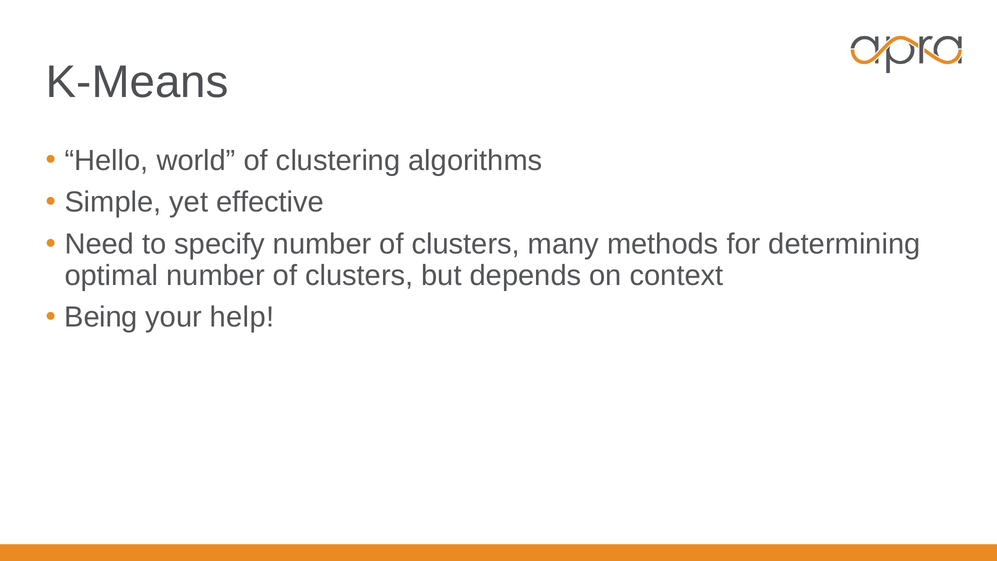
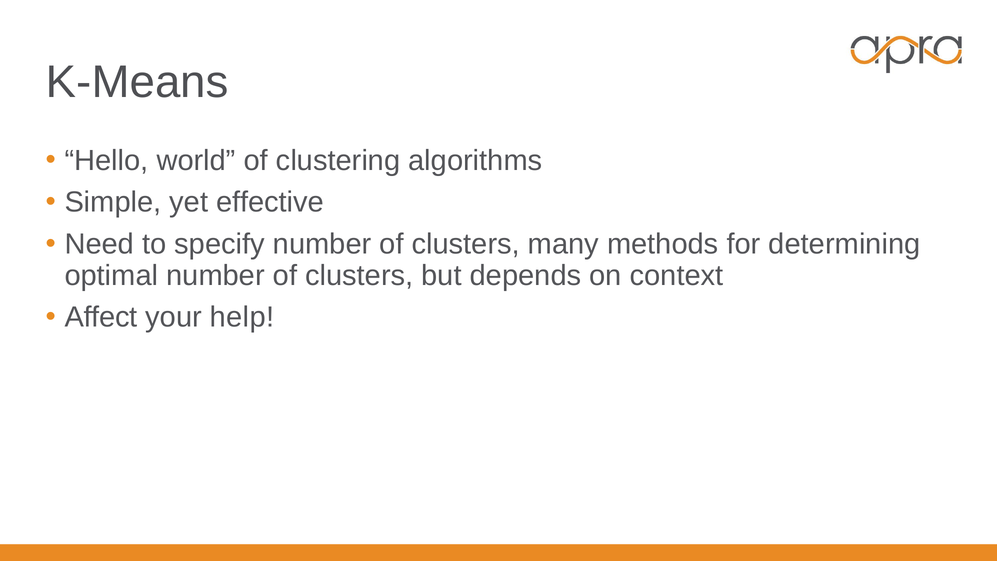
Being: Being -> Affect (101, 317)
